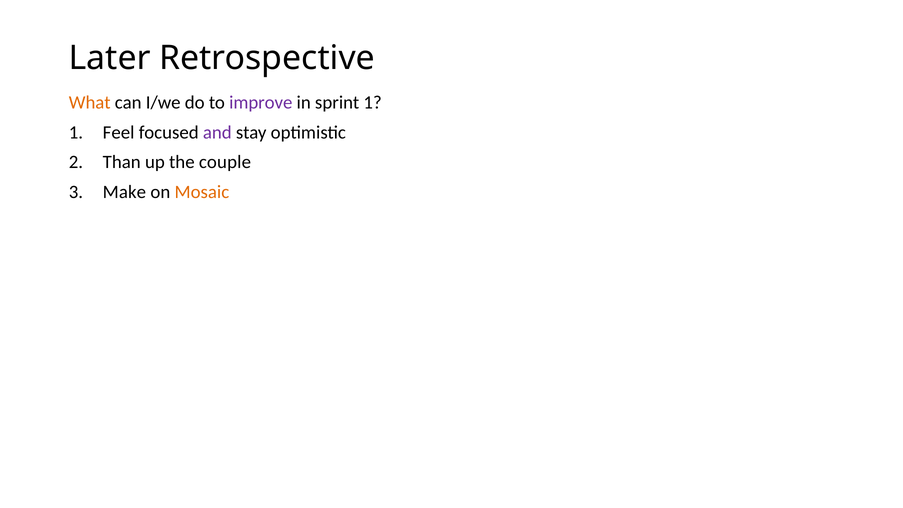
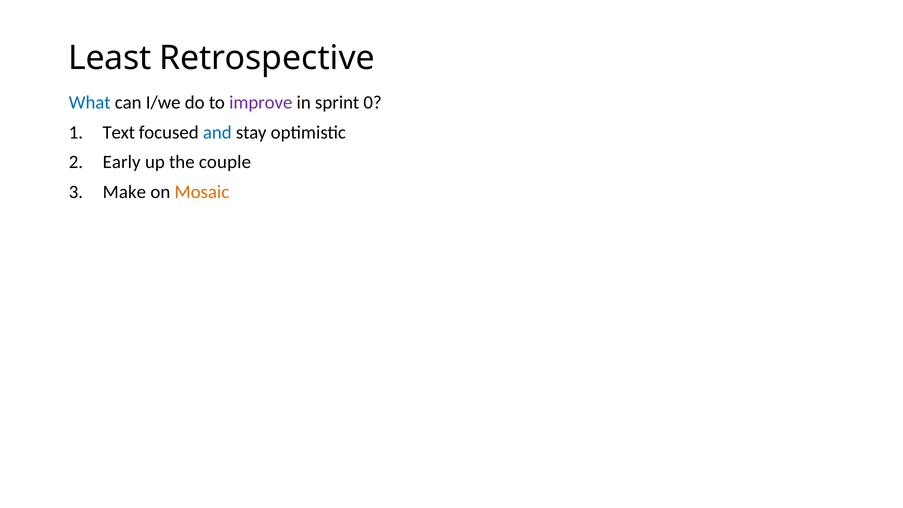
Later: Later -> Least (110, 58)
What colour: orange -> blue (90, 103)
sprint 1: 1 -> 0 (373, 103)
Feel: Feel -> Text (119, 132)
and colour: purple -> blue (217, 132)
Than: Than -> Early (122, 162)
